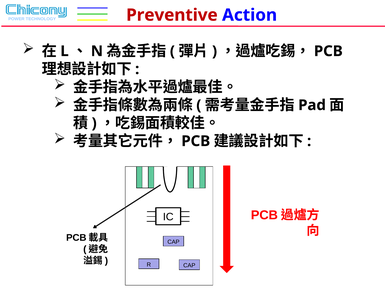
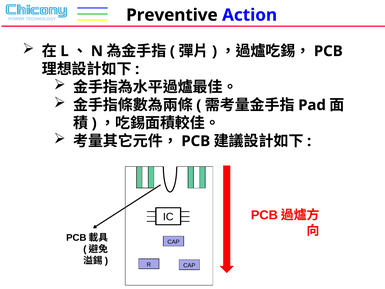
Preventive colour: red -> black (172, 15)
